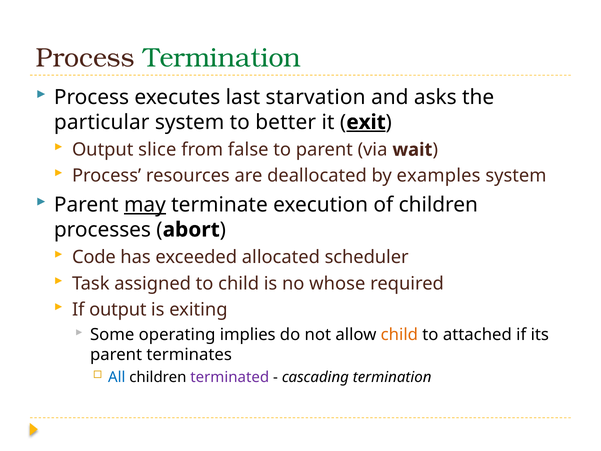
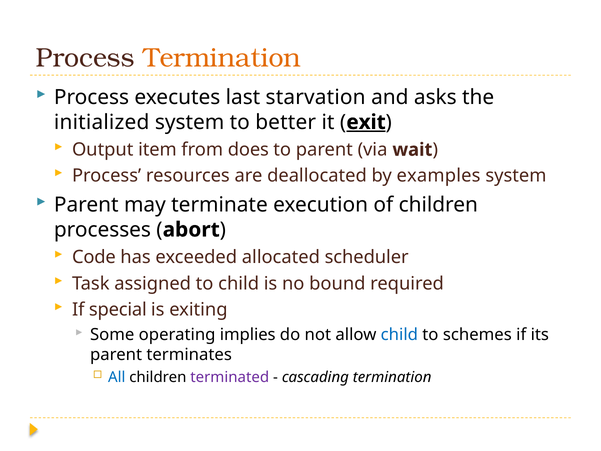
Termination colour: green -> orange (222, 58)
particular: particular -> initialized (102, 122)
slice: slice -> item (157, 150)
false: false -> does (248, 150)
may underline: present -> none (145, 205)
whose: whose -> bound (337, 283)
If output: output -> special (118, 309)
child colour: orange -> blue (399, 335)
attached: attached -> schemes (477, 335)
